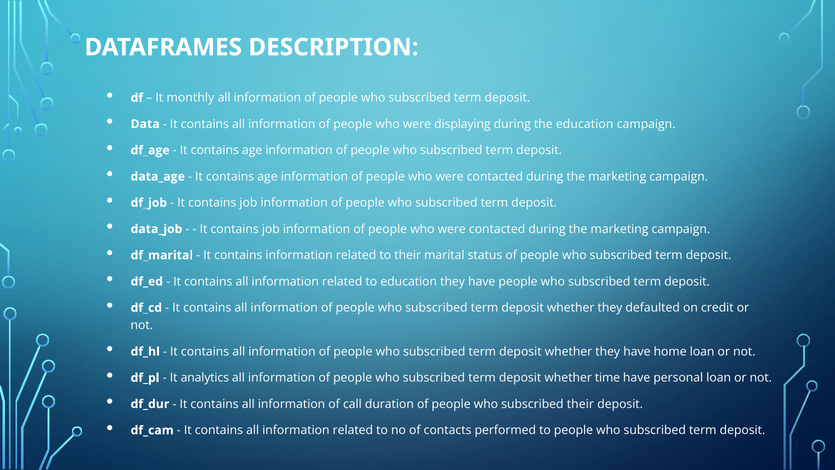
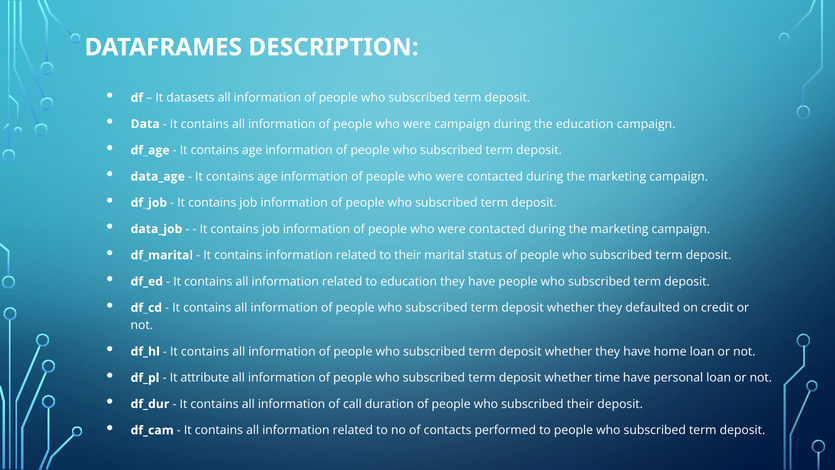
monthly: monthly -> datasets (190, 98)
were displaying: displaying -> campaign (462, 124)
analytics: analytics -> attribute (205, 378)
